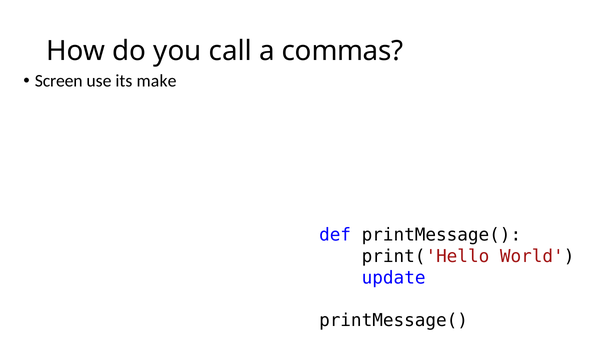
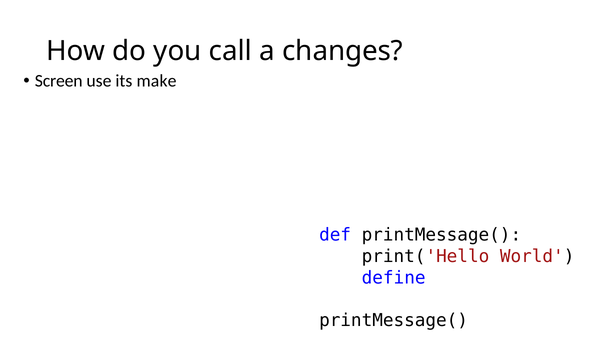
commas: commas -> changes (343, 51)
update: update -> define (394, 277)
